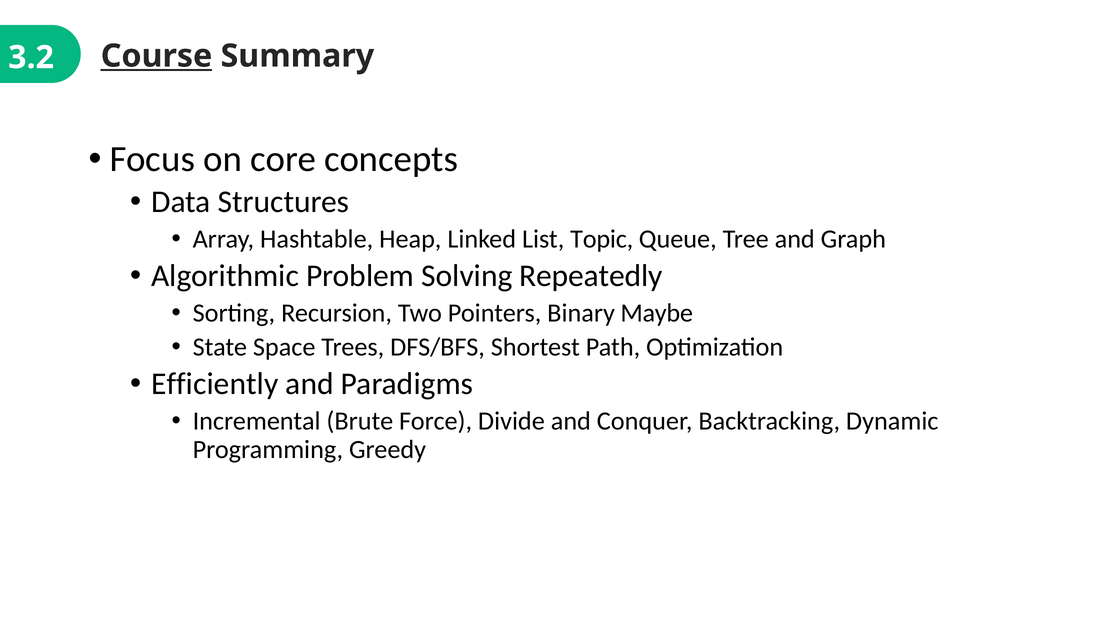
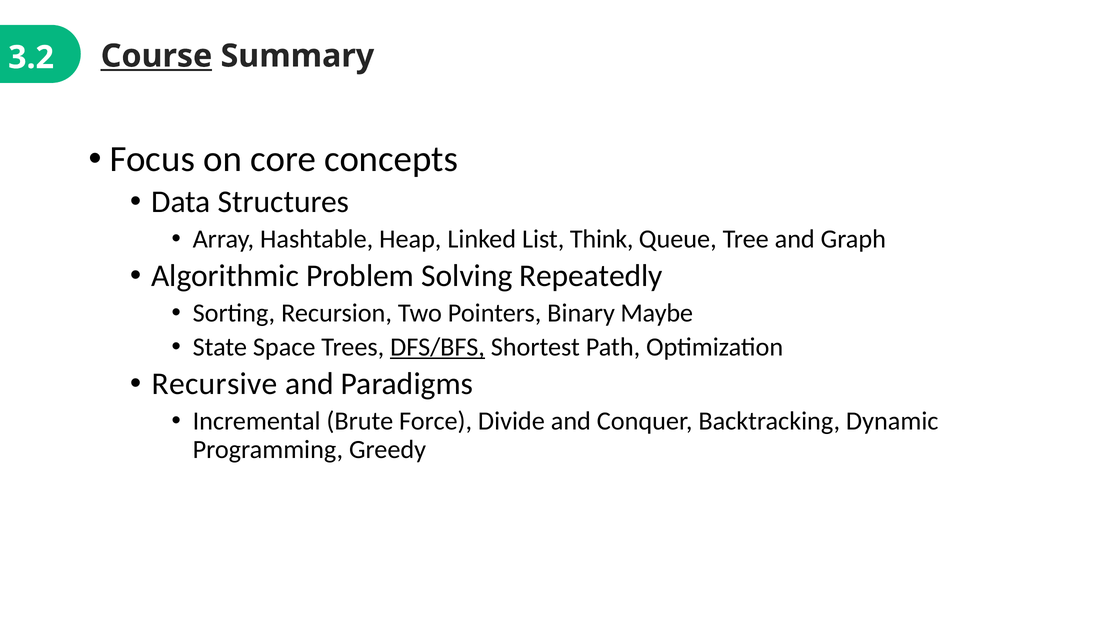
Topic: Topic -> Think (602, 239)
DFS/BFS underline: none -> present (438, 347)
Efficiently: Efficiently -> Recursive (215, 384)
